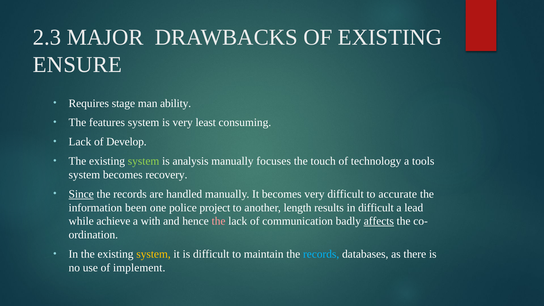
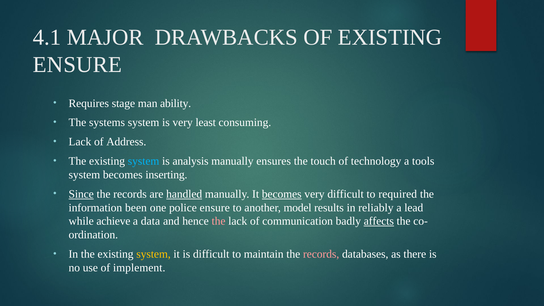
2.3: 2.3 -> 4.1 (47, 37)
features: features -> systems (107, 123)
Develop: Develop -> Address (126, 142)
system colour: light green -> light blue (144, 161)
focuses: focuses -> ensures (274, 161)
recovery: recovery -> inserting (166, 175)
handled underline: none -> present (184, 194)
becomes underline: none -> present (282, 194)
accurate: accurate -> required (398, 194)
police project: project -> ensure (215, 208)
length: length -> model (298, 208)
in difficult: difficult -> reliably (376, 208)
with: with -> data (150, 221)
records colour: light blue -> pink (321, 254)
